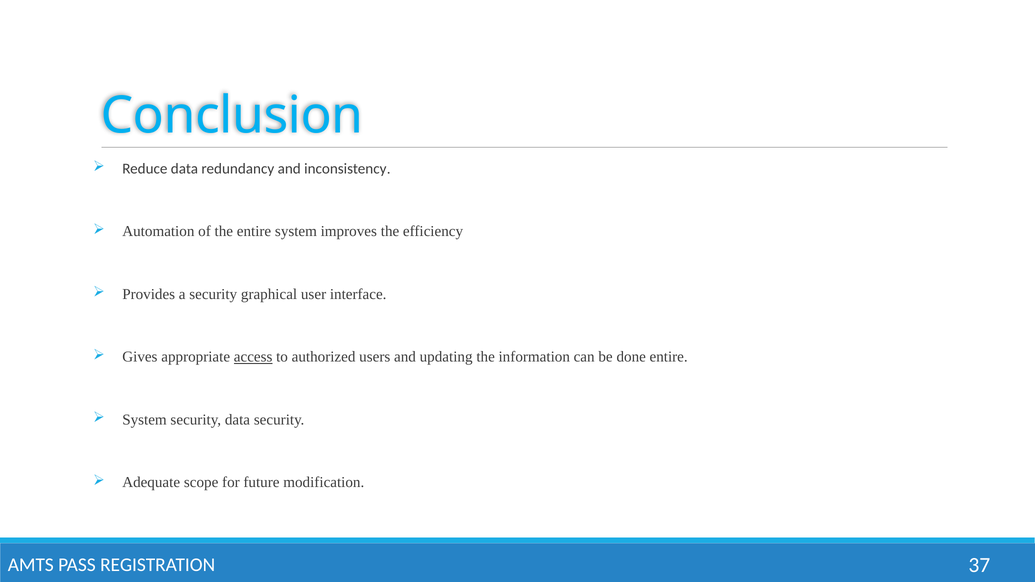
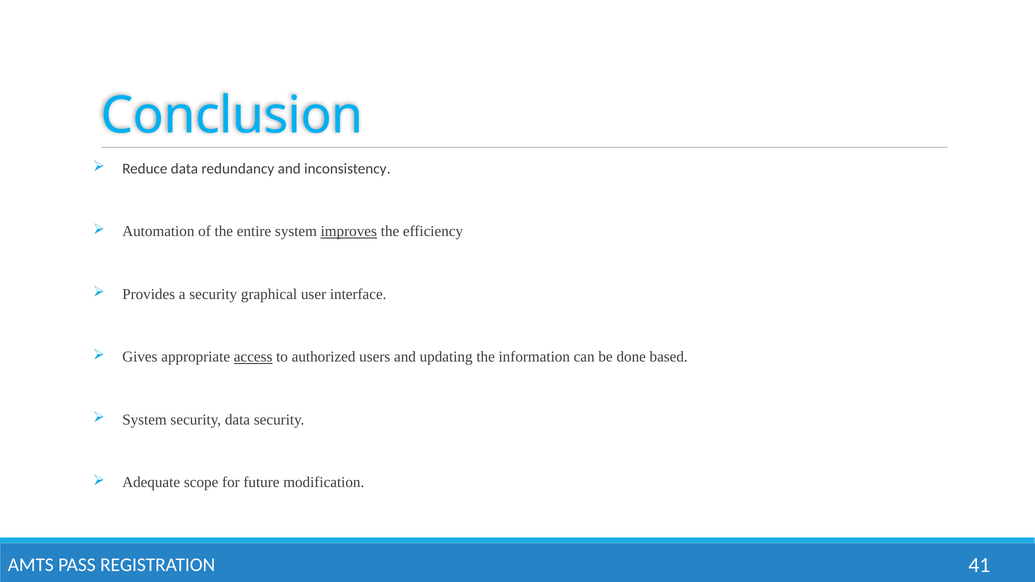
improves underline: none -> present (349, 231)
done entire: entire -> based (669, 357)
37: 37 -> 41 (979, 565)
